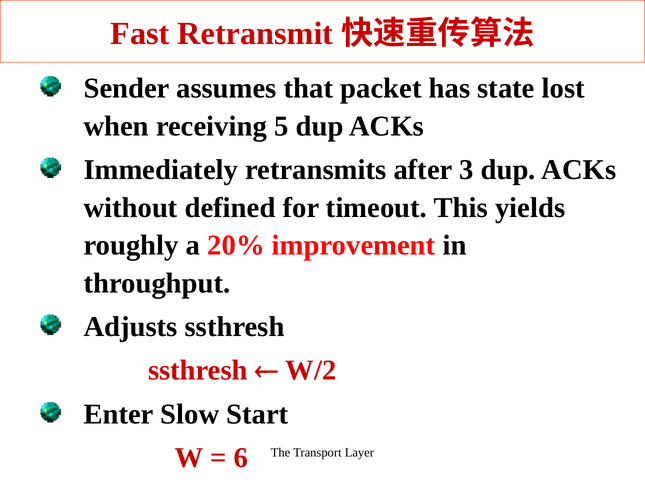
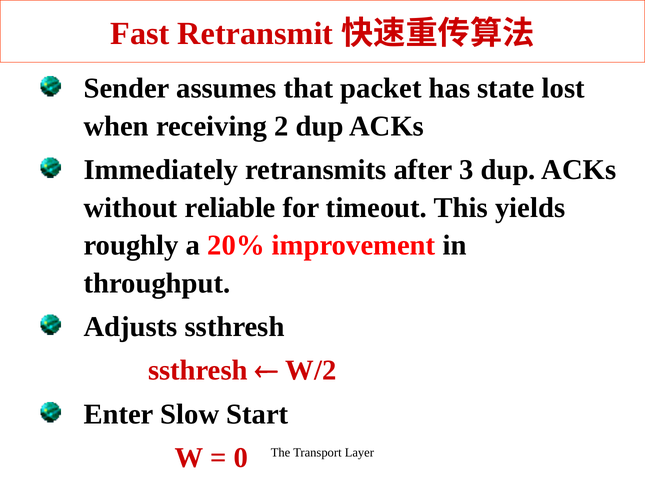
5: 5 -> 2 (281, 126)
defined: defined -> reliable (230, 207)
6: 6 -> 0 (241, 457)
